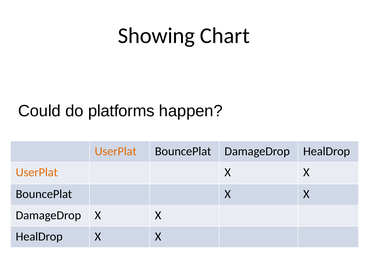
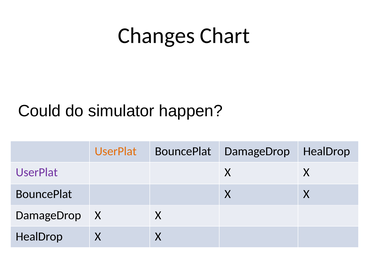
Showing: Showing -> Changes (156, 36)
platforms: platforms -> simulator (121, 111)
UserPlat colour: orange -> purple (37, 172)
